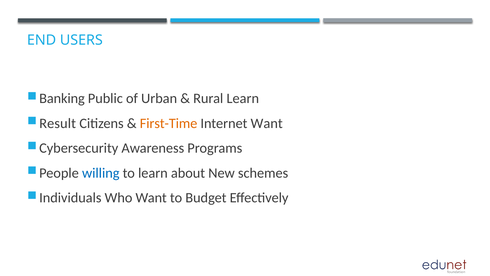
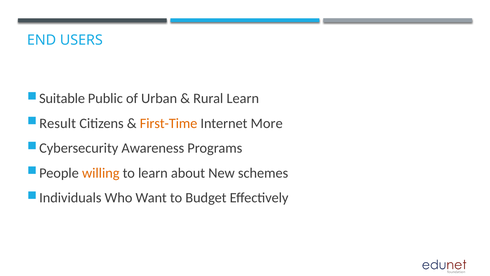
Banking: Banking -> Suitable (62, 98)
Internet Want: Want -> More (267, 123)
willing colour: blue -> orange (101, 173)
